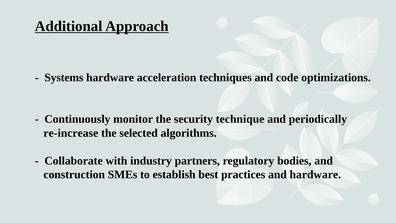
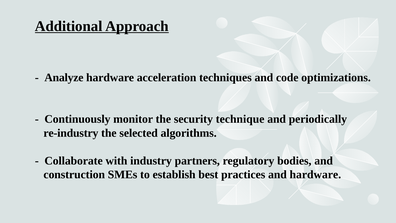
Systems: Systems -> Analyze (64, 77)
re-increase: re-increase -> re-industry (71, 133)
